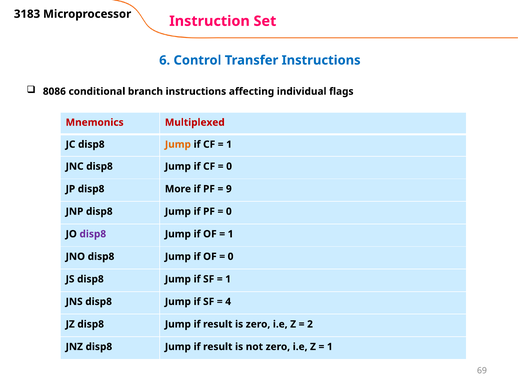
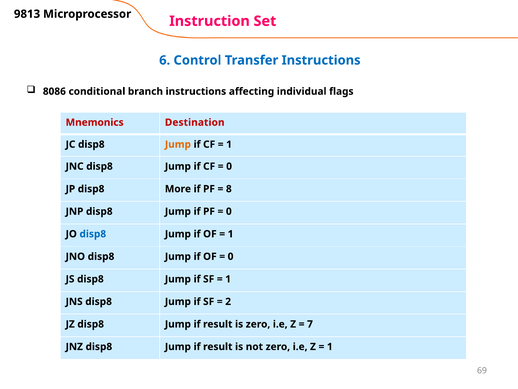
3183: 3183 -> 9813 (27, 14)
Multiplexed: Multiplexed -> Destination (195, 122)
9: 9 -> 8 (229, 189)
disp8 colour: purple -> blue (93, 234)
4: 4 -> 2 (228, 301)
2: 2 -> 7 (310, 324)
